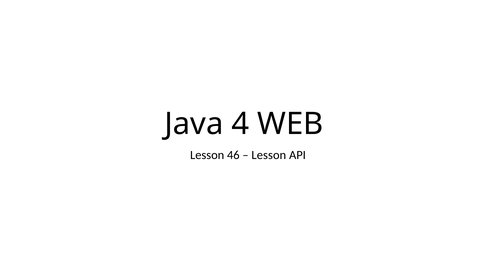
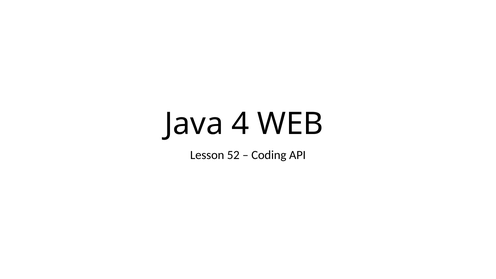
46: 46 -> 52 (233, 155)
Lesson: Lesson -> Coding (269, 155)
